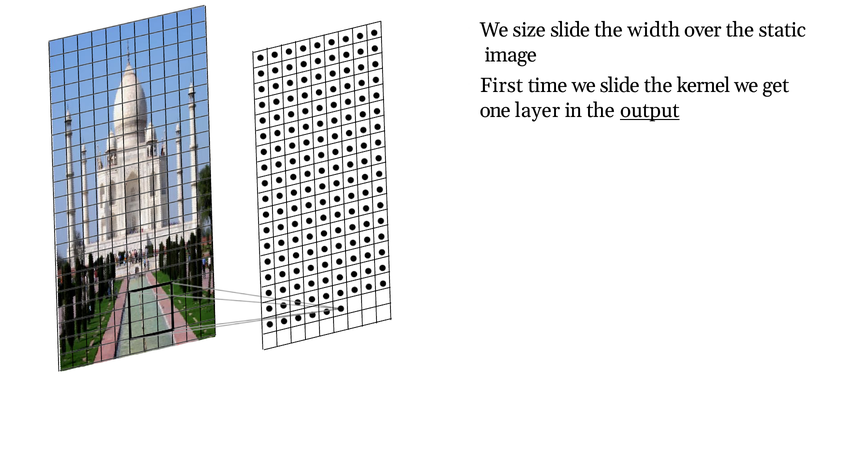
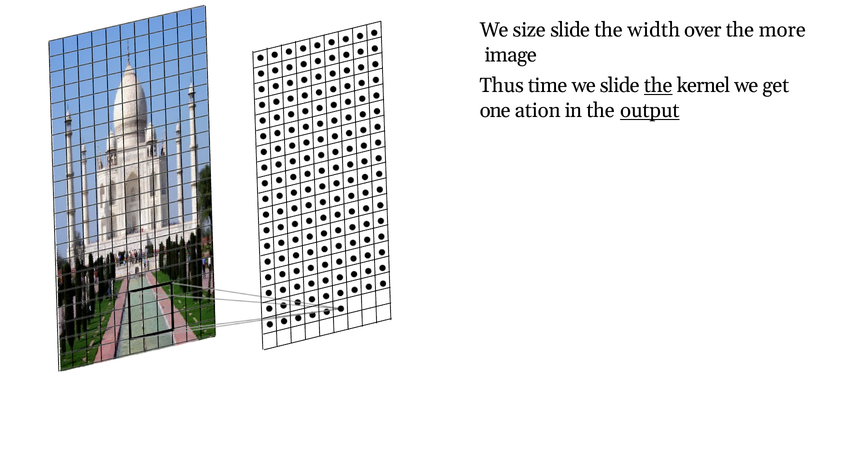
static: static -> more (782, 30)
First: First -> Thus (502, 86)
the underline: none -> present (658, 86)
layer: layer -> ation (538, 111)
